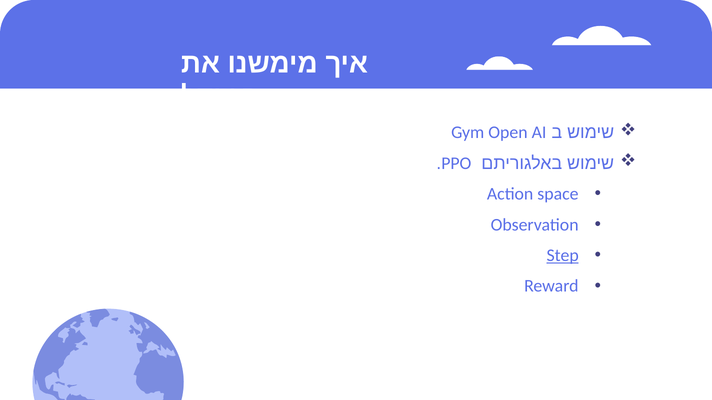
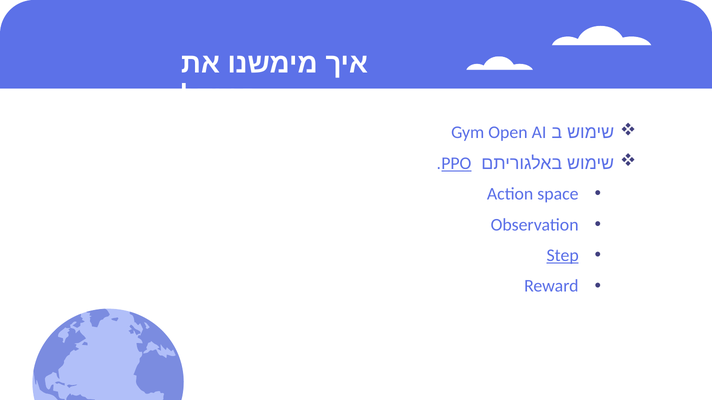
PPO underline: none -> present (456, 163)
